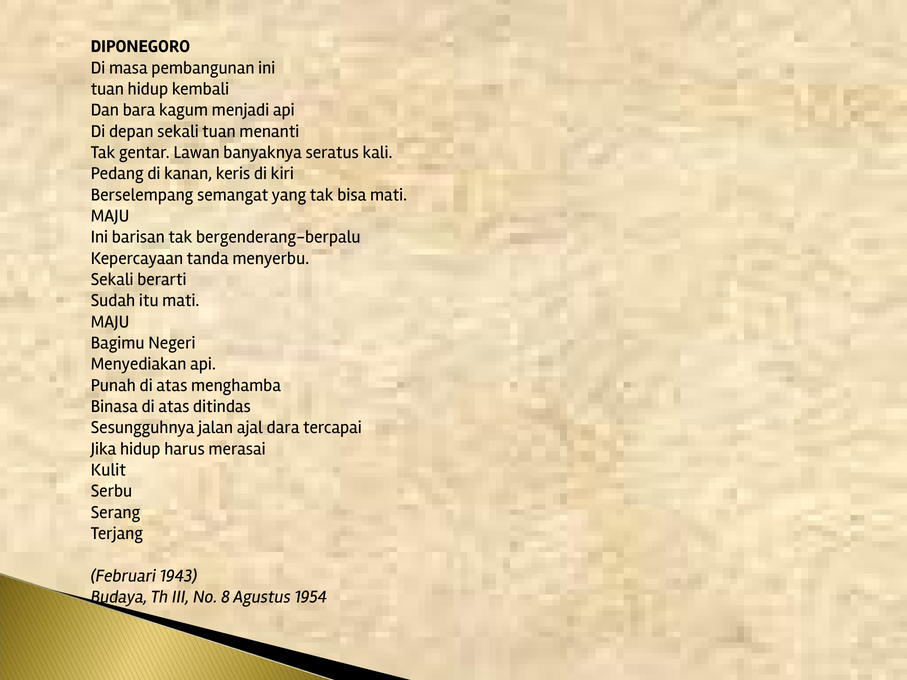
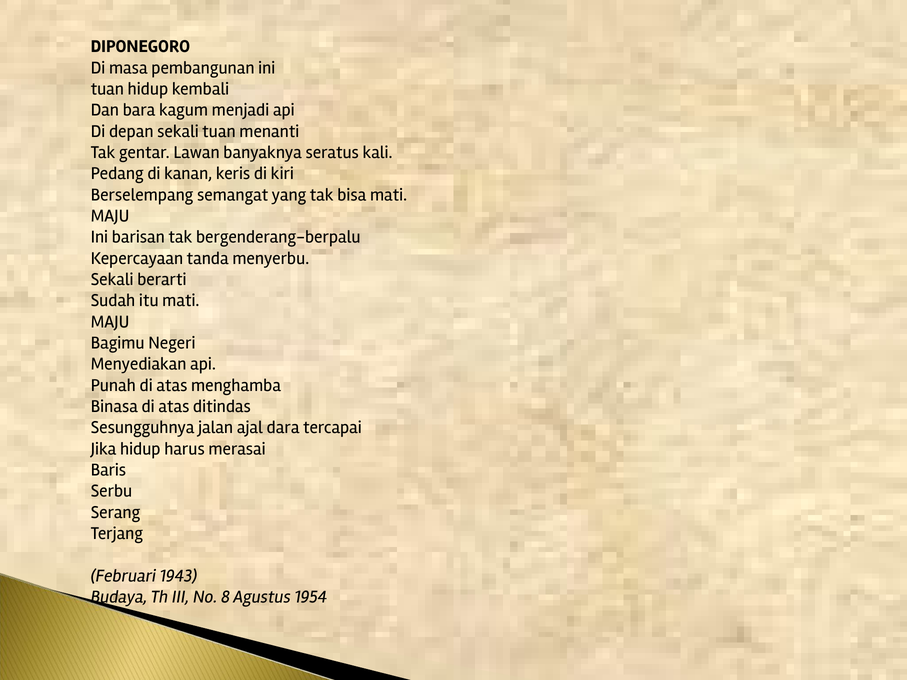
Kulit: Kulit -> Baris (108, 470)
